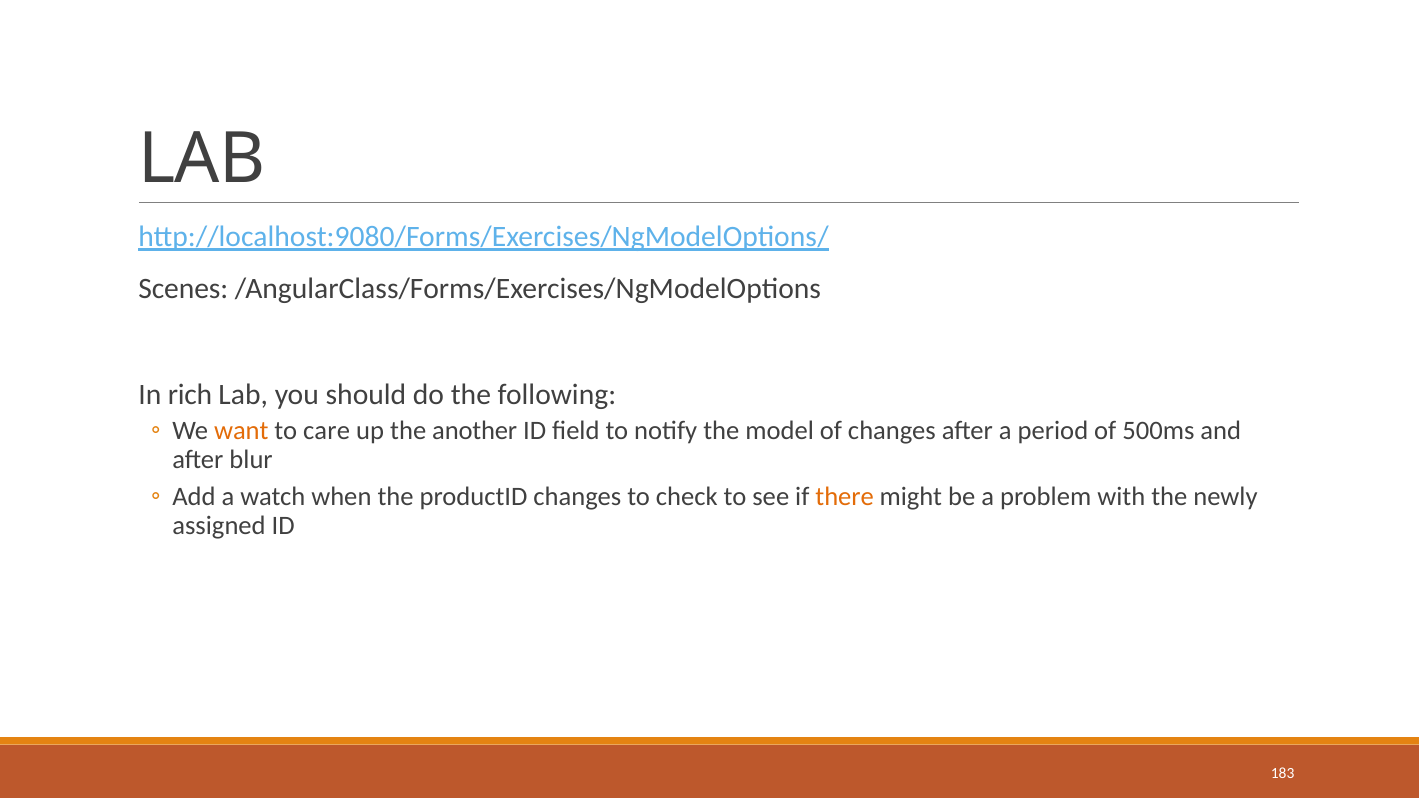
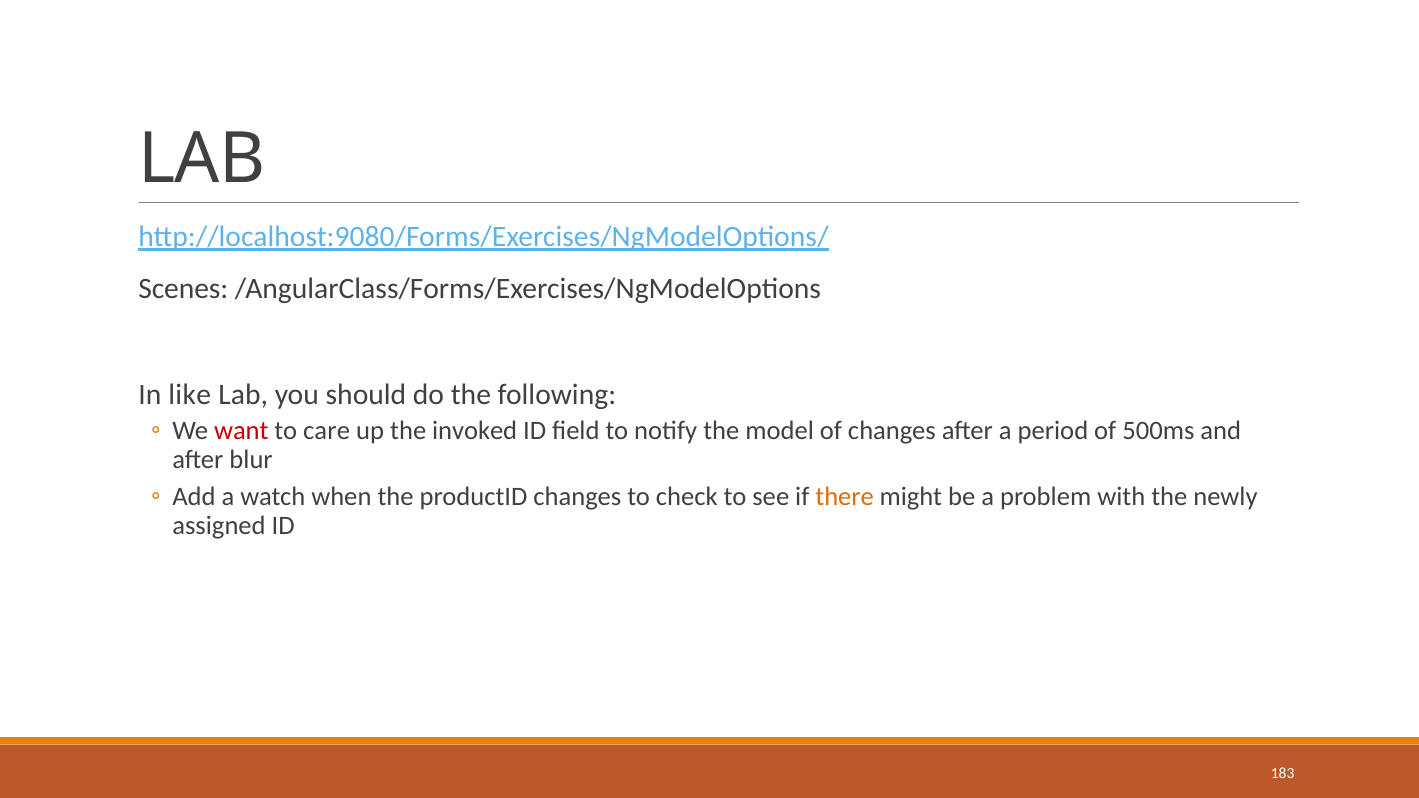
rich: rich -> like (190, 394)
want colour: orange -> red (241, 431)
another: another -> invoked (475, 431)
